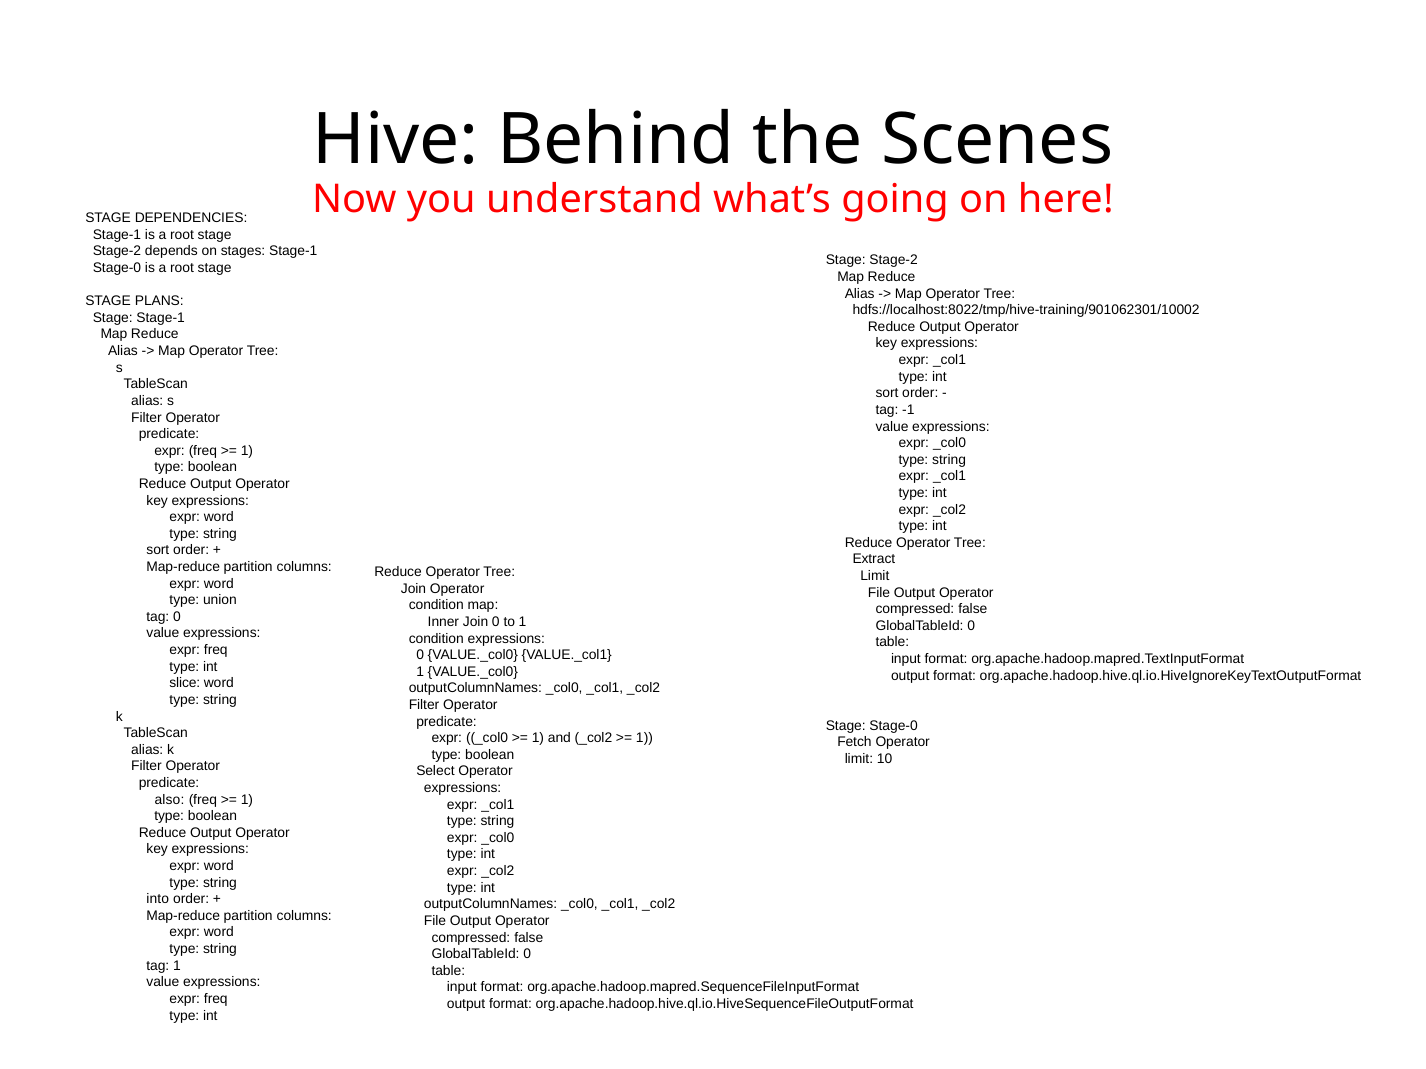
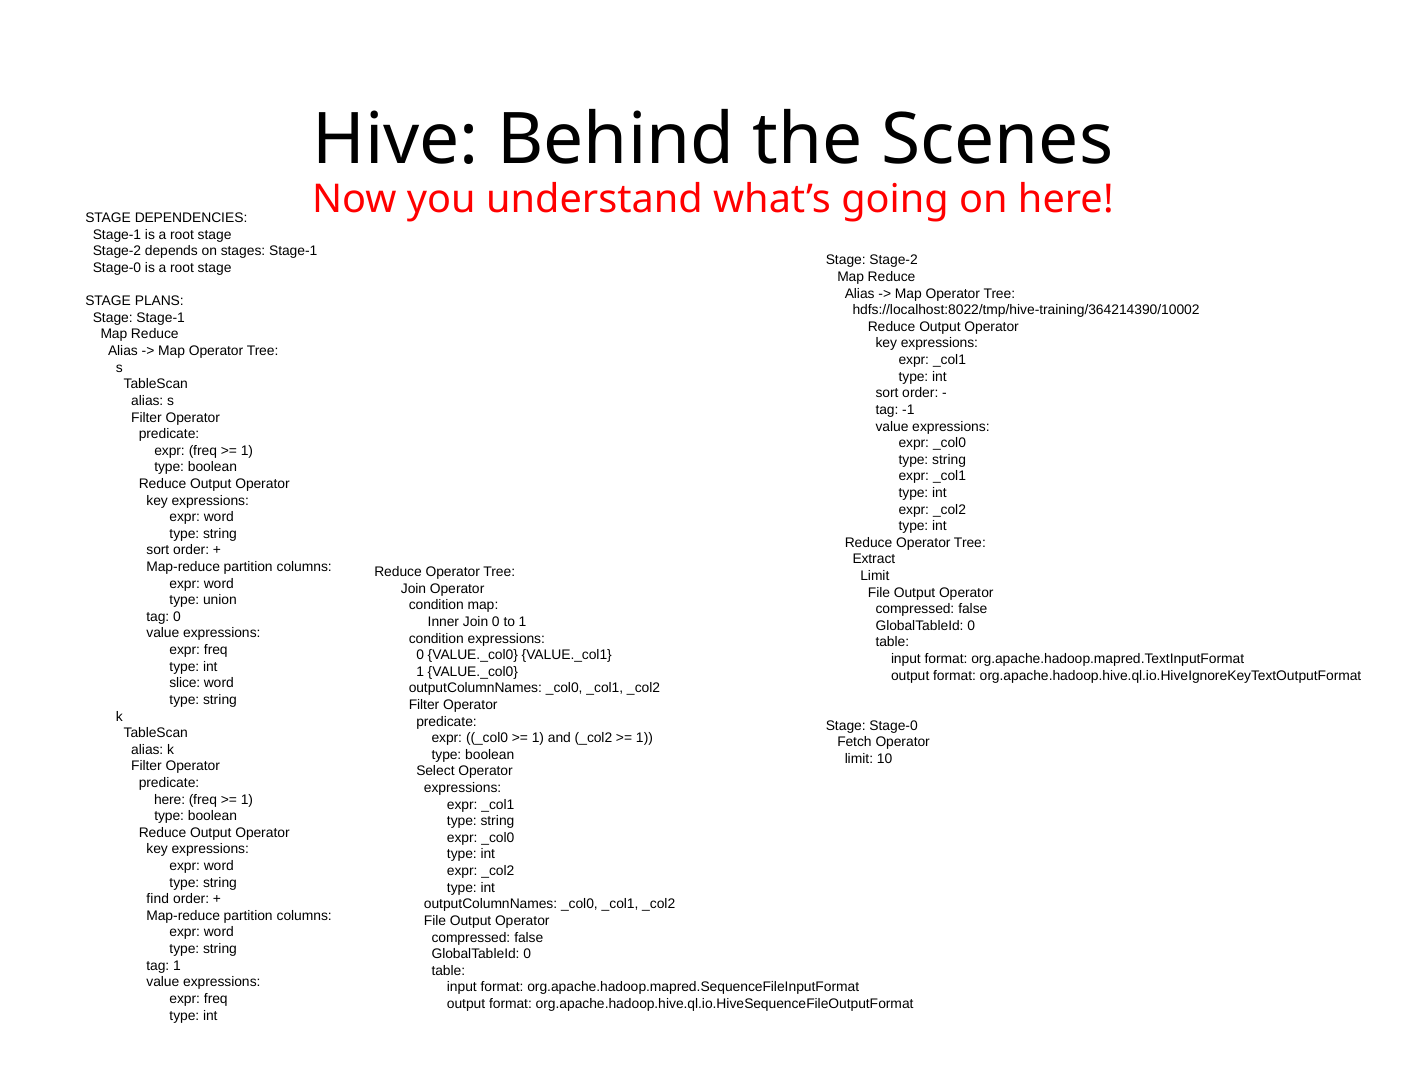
hdfs://localhost:8022/tmp/hive-training/901062301/10002: hdfs://localhost:8022/tmp/hive-training/901062301/10002 -> hdfs://localhost:8022/tmp/hive-training/364214390/10002 (1026, 310)
also: also -> here (170, 800)
into: into -> find (158, 900)
